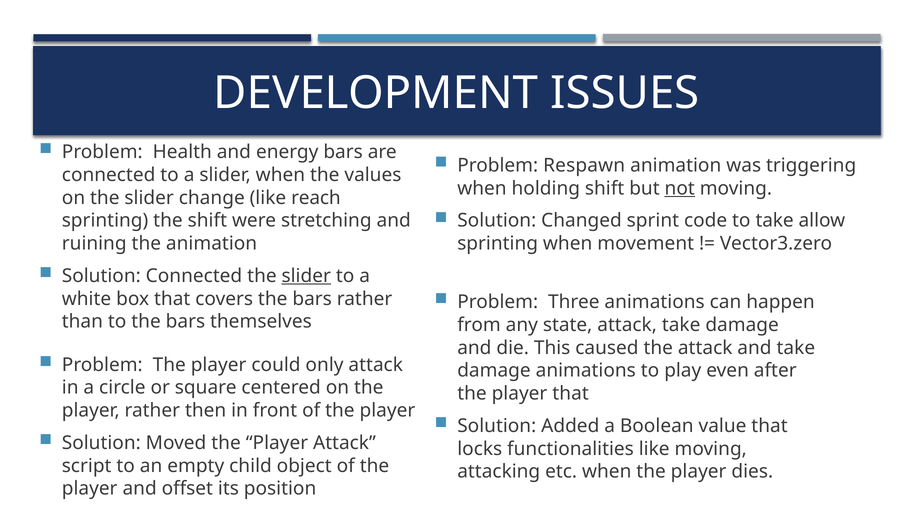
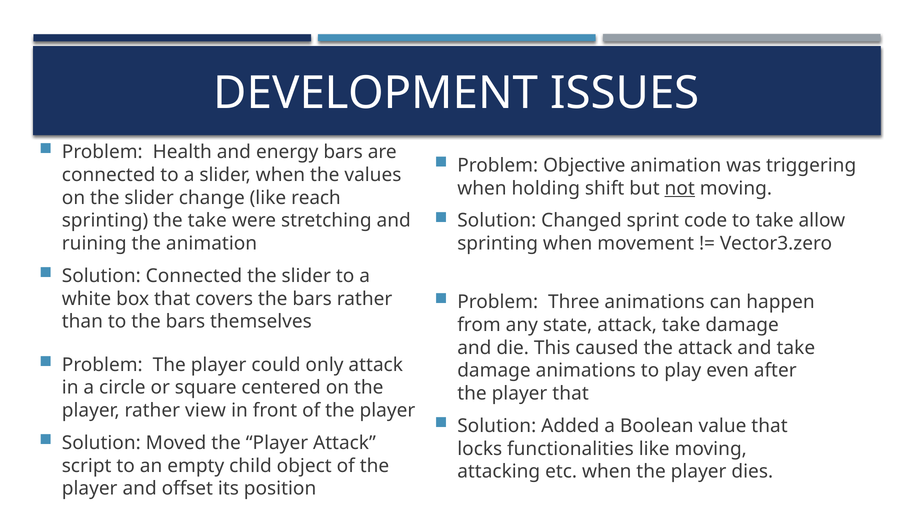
Respawn: Respawn -> Objective (584, 165)
the shift: shift -> take (207, 221)
slider underline: present -> none (306, 276)
then: then -> view (205, 411)
